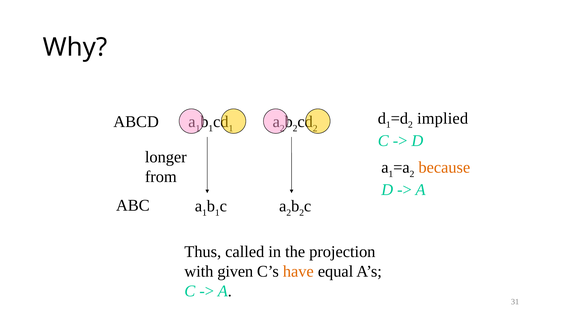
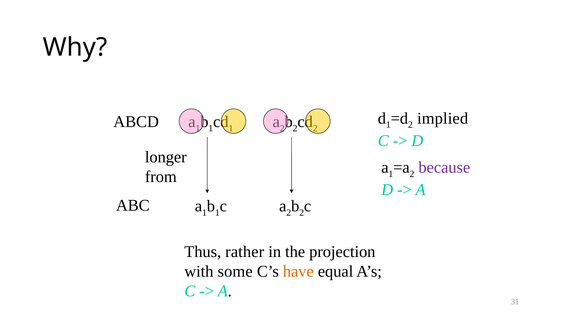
because colour: orange -> purple (444, 168)
called: called -> rather (245, 252)
given: given -> some (235, 272)
